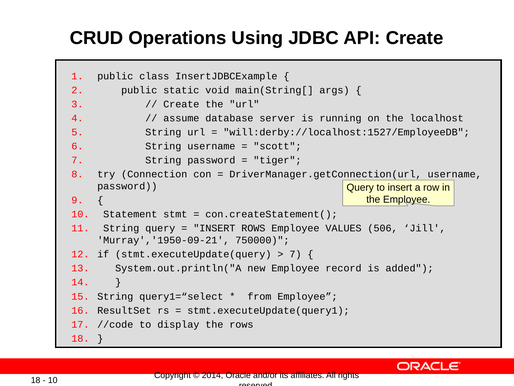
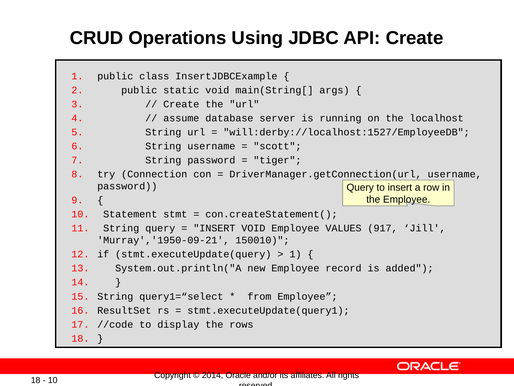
INSERT ROWS: ROWS -> VOID (253, 228)
506: 506 -> 917 (383, 228)
750000: 750000 -> 150010 (262, 240)
7: 7 -> 1 (295, 254)
